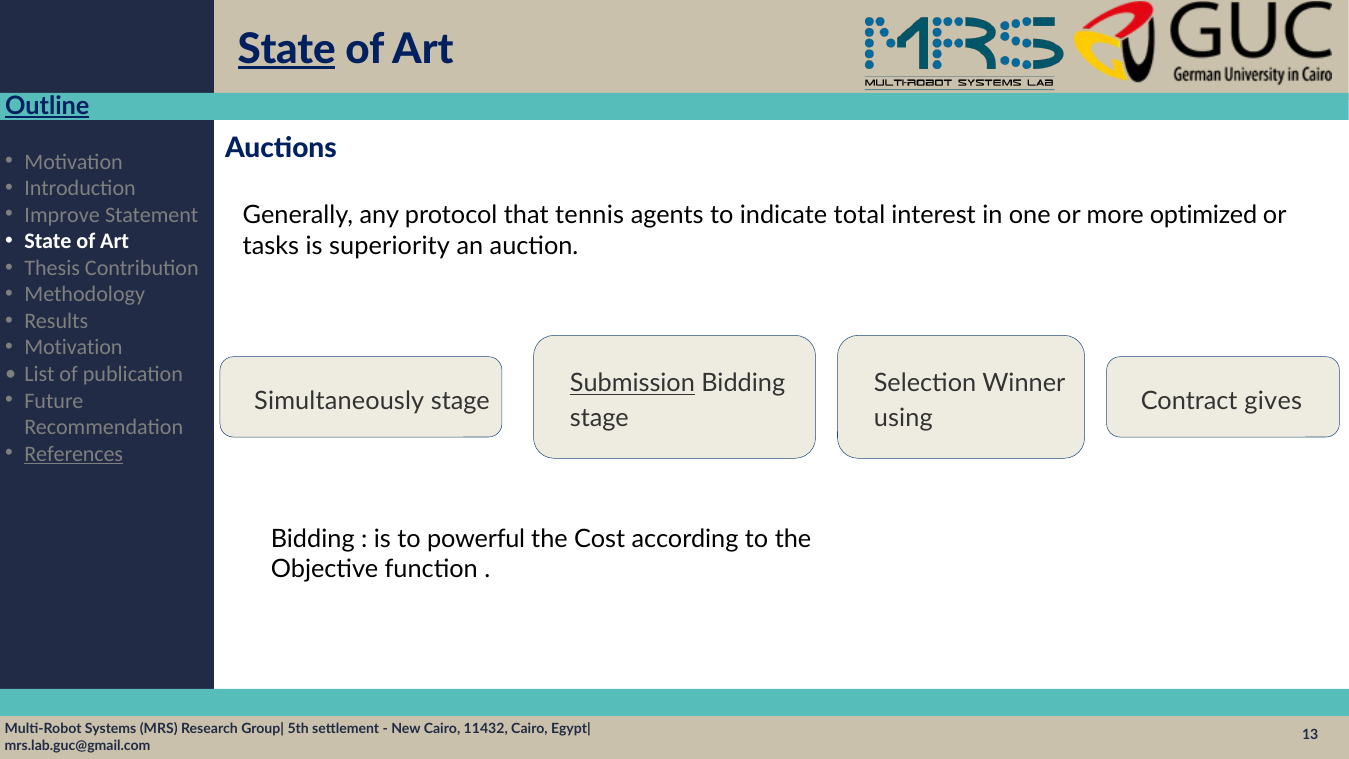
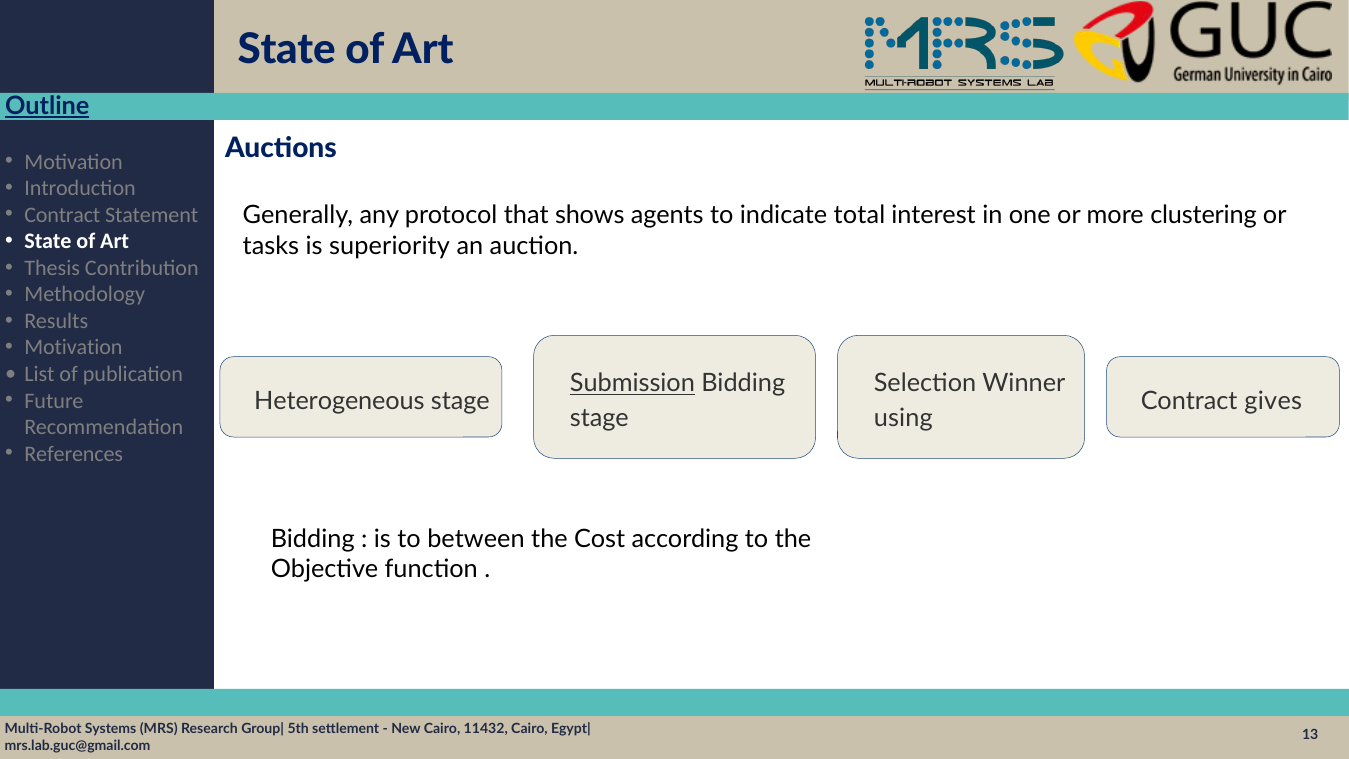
State underline: present -> none (287, 49)
Improve: Improve -> Contract (62, 215)
tennis: tennis -> shows (590, 215)
optimized: optimized -> clustering (1203, 215)
Simultaneously: Simultaneously -> Heterogeneous (339, 401)
References underline: present -> none (74, 454)
powerful: powerful -> between (476, 539)
